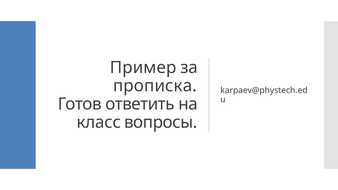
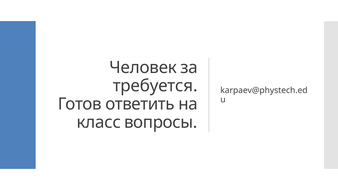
Пример: Пример -> Человек (143, 68)
прописка: прописка -> требуется (155, 86)
